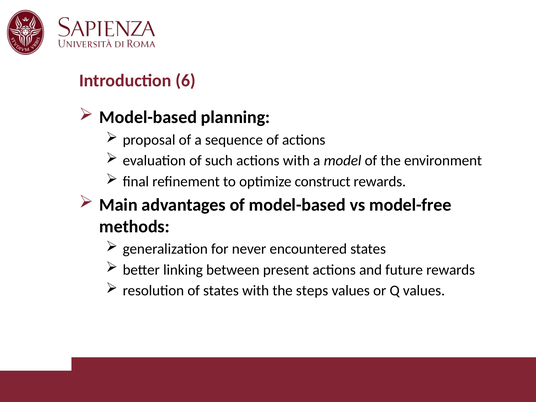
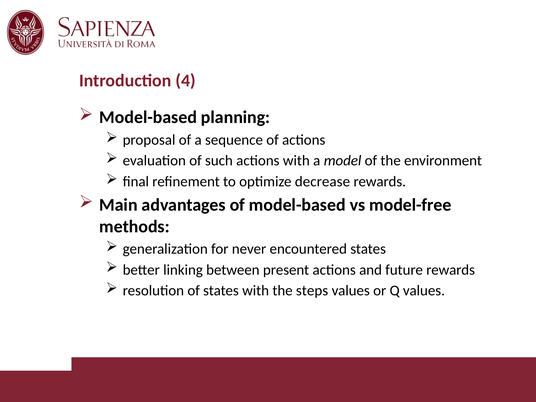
6: 6 -> 4 (186, 81)
construct: construct -> decrease (322, 182)
